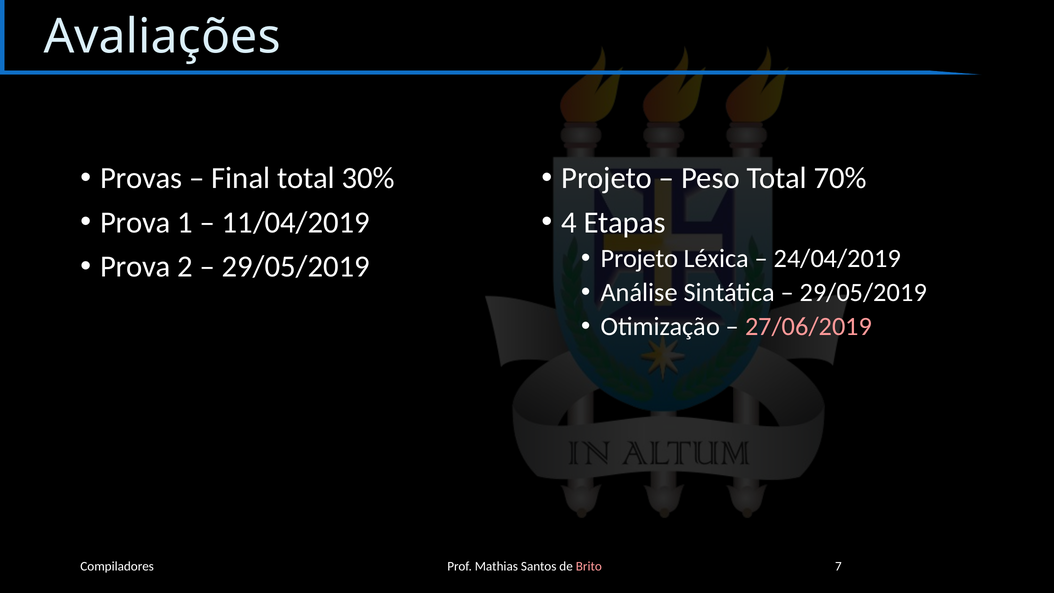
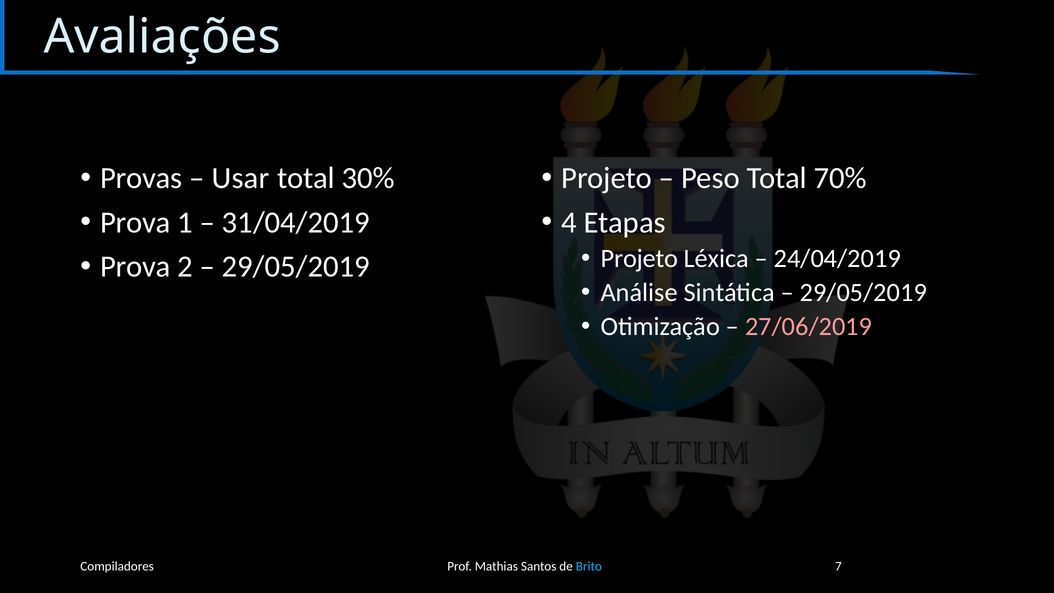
Final: Final -> Usar (241, 178)
11/04/2019: 11/04/2019 -> 31/04/2019 (296, 222)
Brito colour: pink -> light blue (589, 566)
